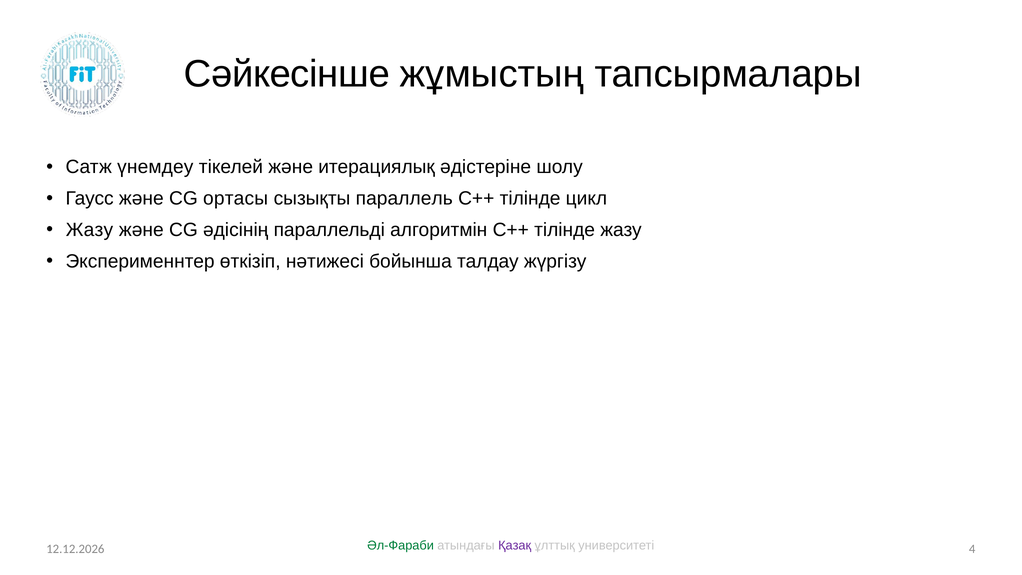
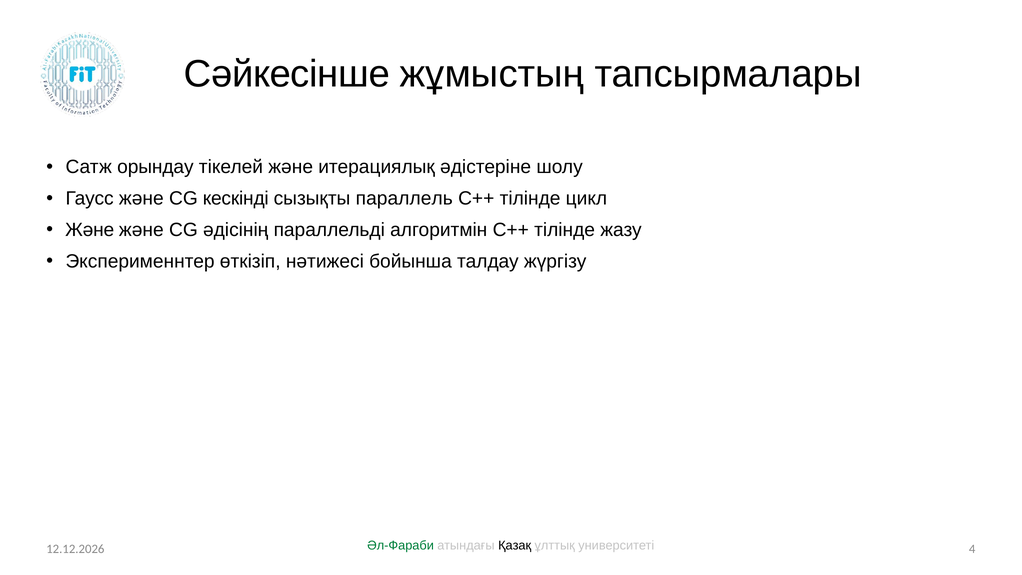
үнемдеу: үнемдеу -> орындау (155, 167)
ортасы: ортасы -> кескінді (236, 198)
Жазу: Жазу -> Және (90, 230)
Қазақ colour: purple -> black (515, 545)
